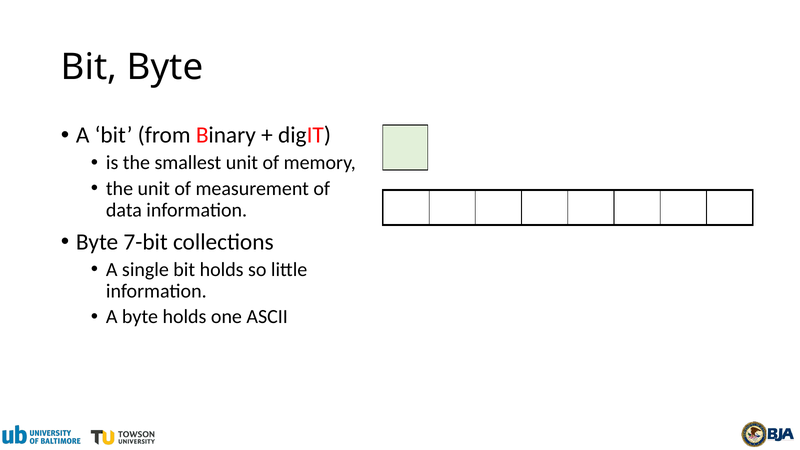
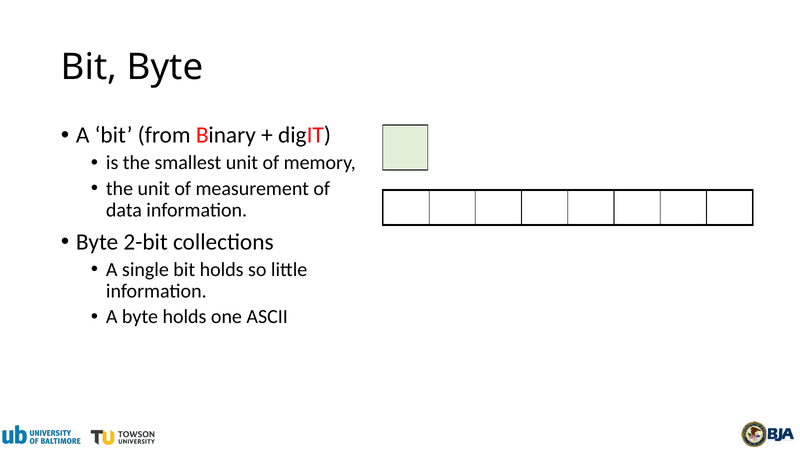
7-bit: 7-bit -> 2-bit (146, 242)
